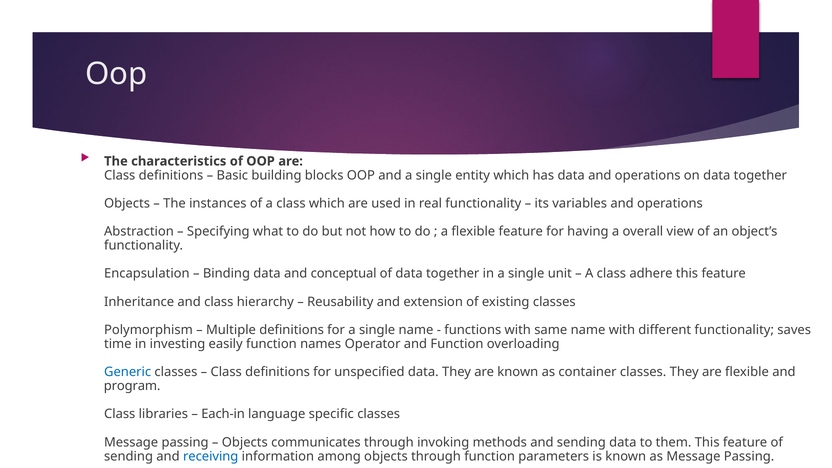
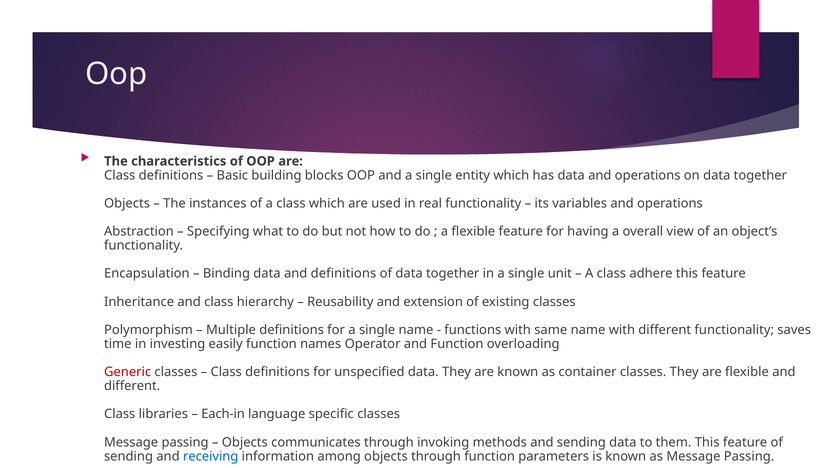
and conceptual: conceptual -> definitions (343, 274)
Generic colour: blue -> red (128, 372)
program: program -> different (132, 386)
